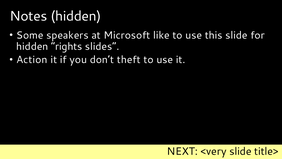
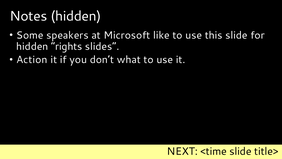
theft: theft -> what (129, 60)
<very: <very -> <time (214, 151)
